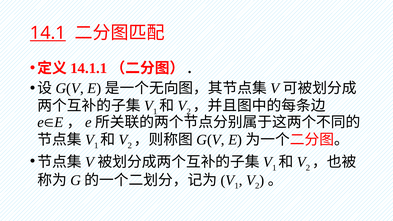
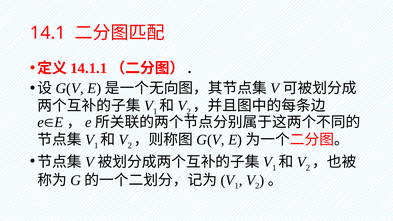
14.1 underline: present -> none (48, 33)
